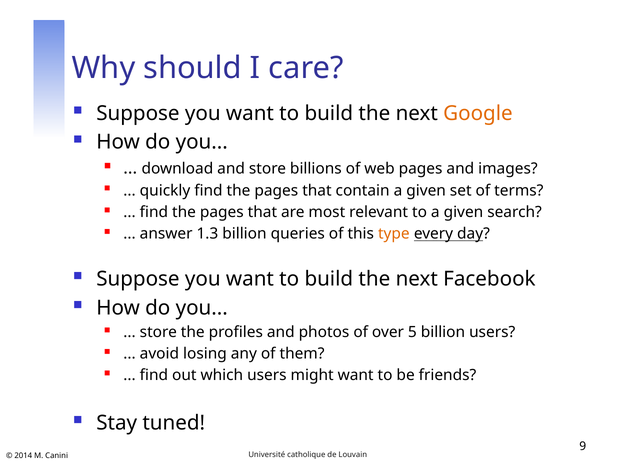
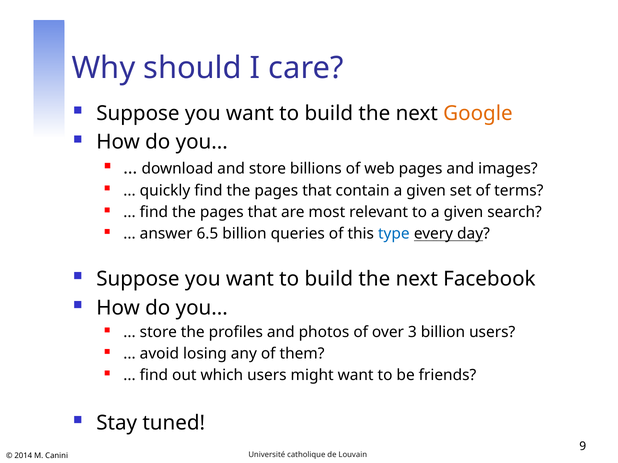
1.3: 1.3 -> 6.5 (207, 234)
type colour: orange -> blue (394, 234)
5: 5 -> 3 (412, 332)
